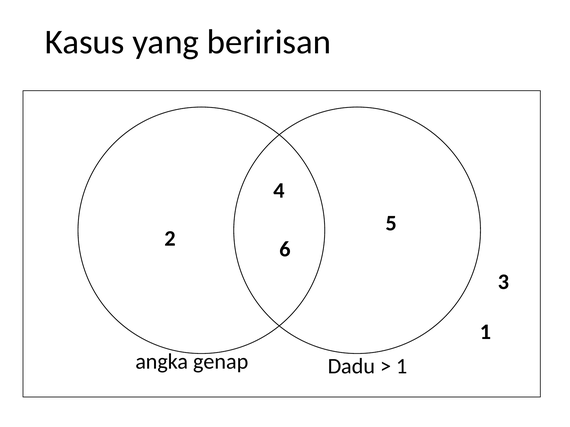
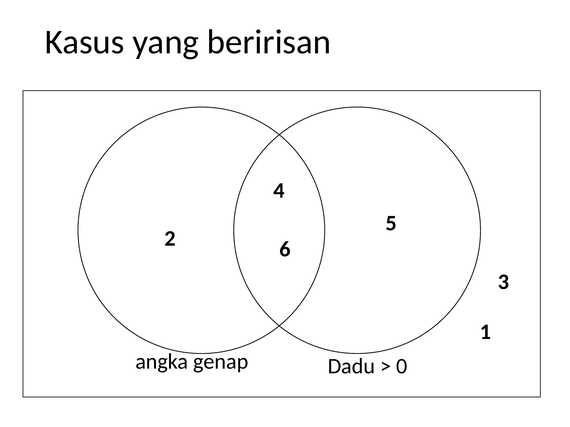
1: 1 -> 0 (402, 367)
